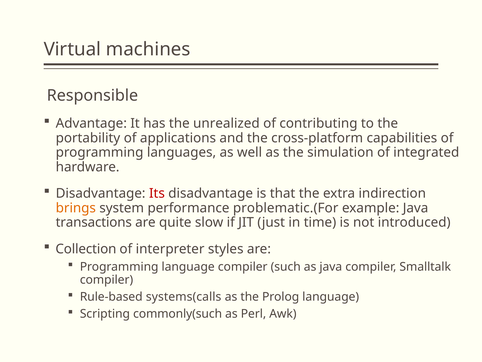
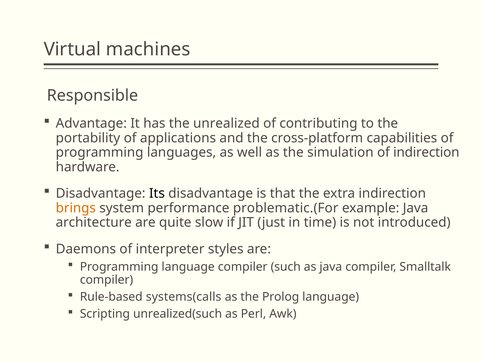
of integrated: integrated -> indirection (426, 152)
Its colour: red -> black (157, 193)
transactions: transactions -> architecture (94, 222)
Collection: Collection -> Daemons (86, 249)
commonly(such: commonly(such -> unrealized(such (178, 313)
